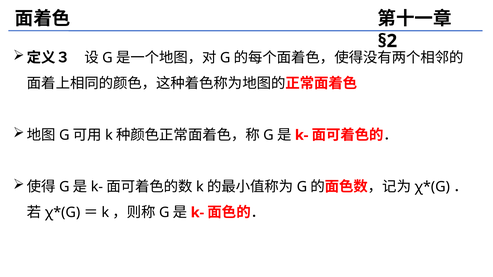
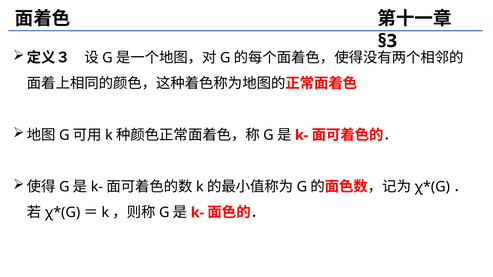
§2: §2 -> §3 (387, 41)
